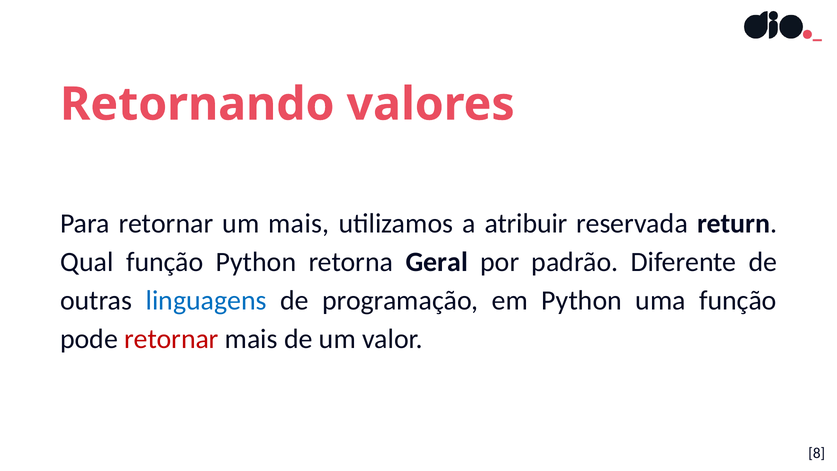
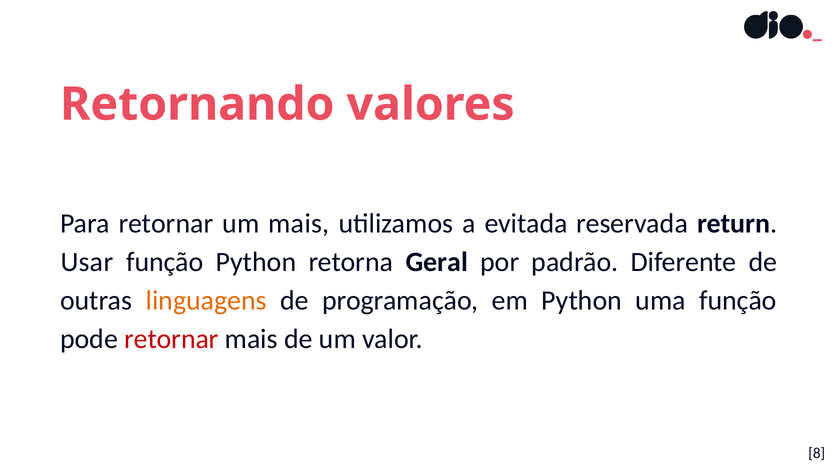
atribuir: atribuir -> evitada (526, 223)
Qual: Qual -> Usar (87, 262)
linguagens colour: blue -> orange (206, 300)
